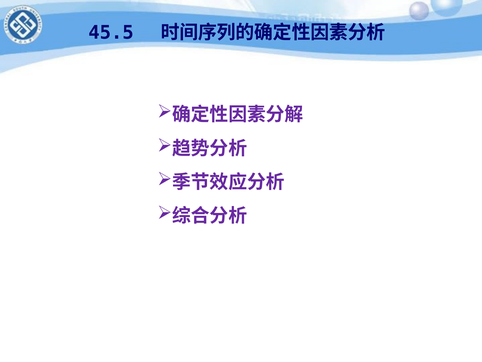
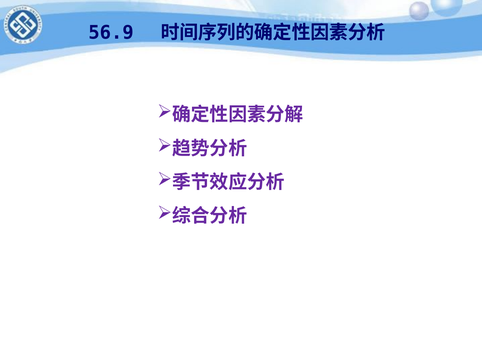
45.5: 45.5 -> 56.9 (111, 33)
